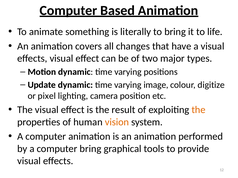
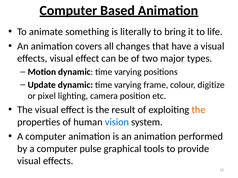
image: image -> frame (156, 85)
vision colour: orange -> blue (117, 122)
computer bring: bring -> pulse (91, 149)
